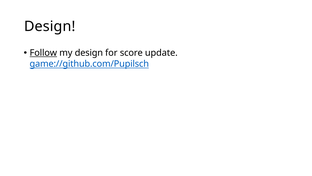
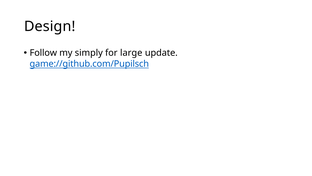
Follow underline: present -> none (43, 53)
my design: design -> simply (89, 53)
score: score -> large (131, 53)
